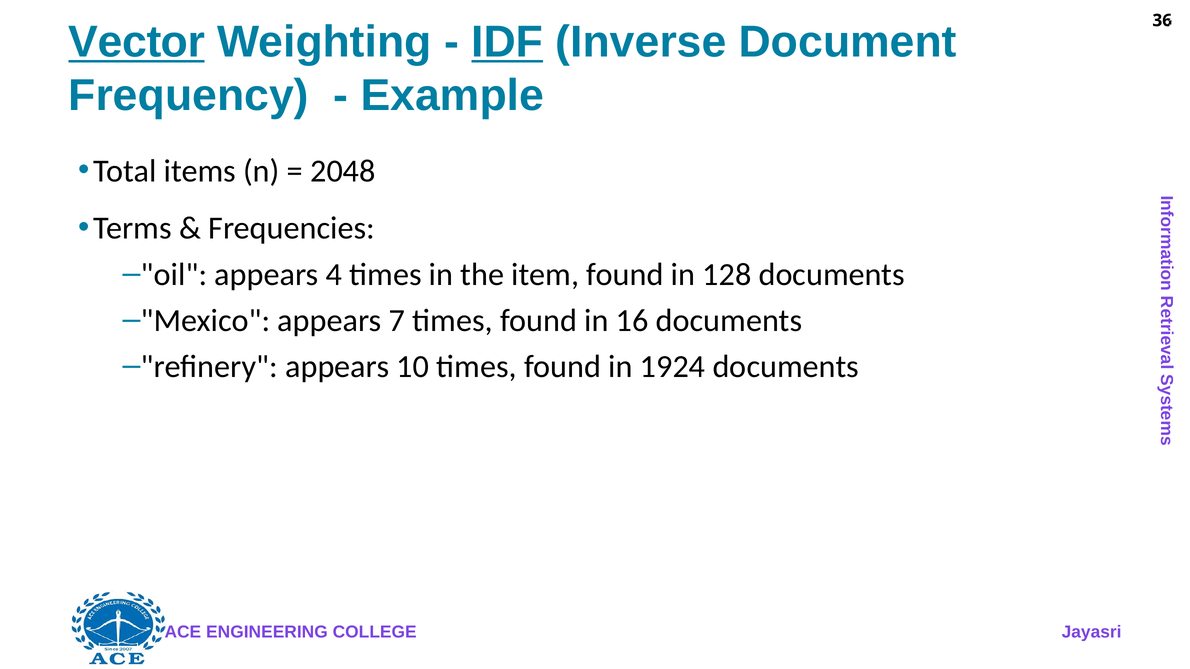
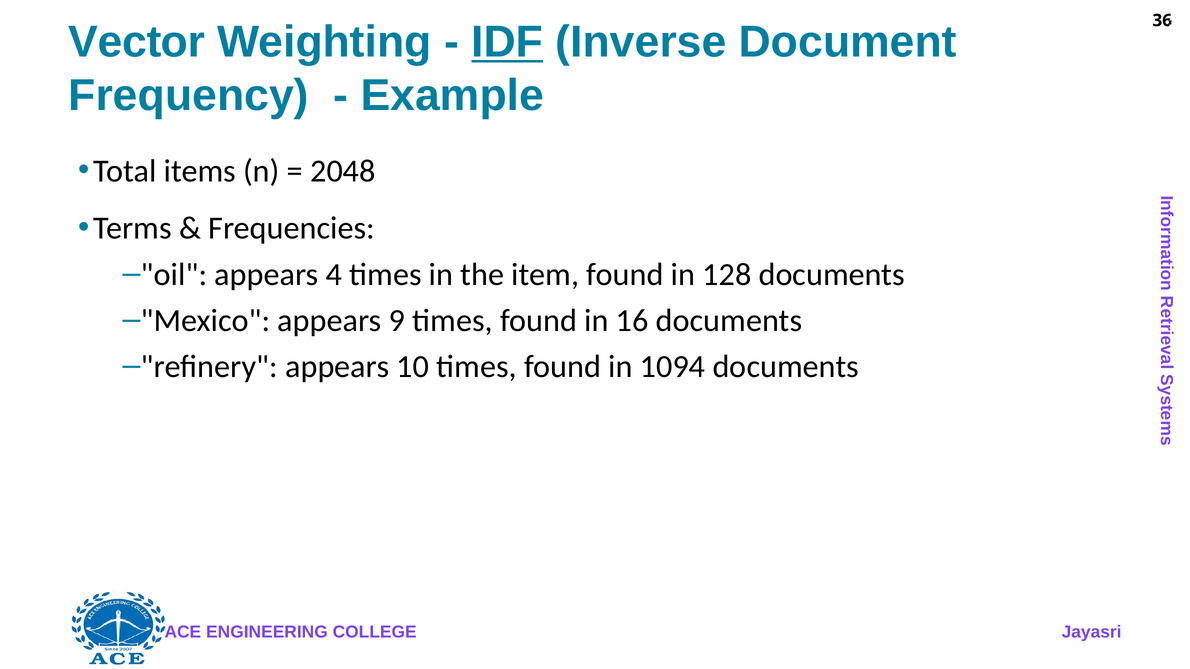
Vector underline: present -> none (137, 42)
7: 7 -> 9 (397, 321)
1924: 1924 -> 1094 (673, 367)
